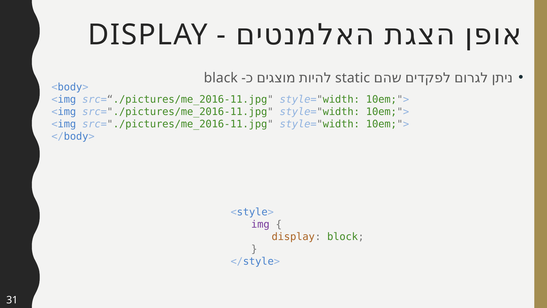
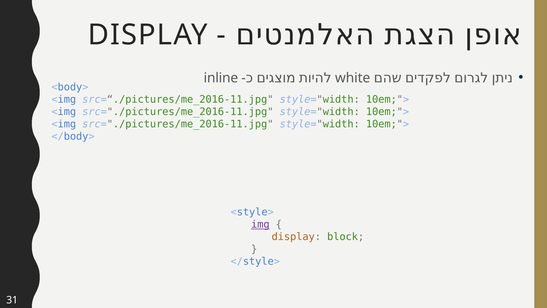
black: black -> inline (221, 78)
static: static -> white (353, 78)
img underline: none -> present (260, 224)
